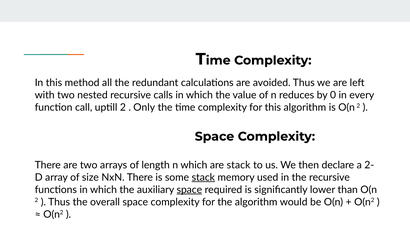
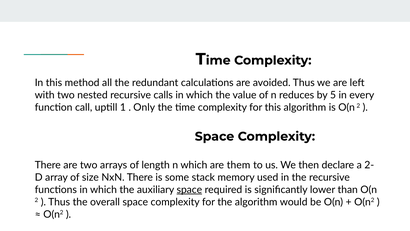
0: 0 -> 5 (333, 95)
uptill 2: 2 -> 1 (123, 107)
are stack: stack -> them (239, 165)
stack underline: present -> none (203, 177)
